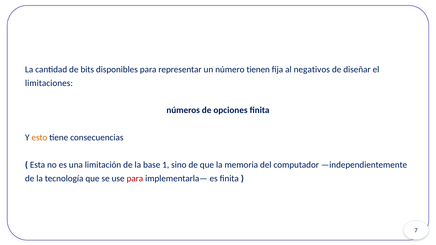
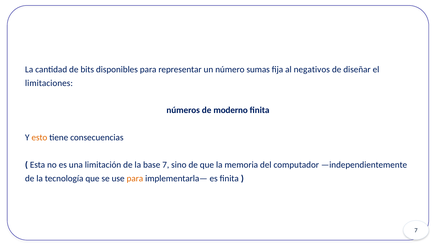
tienen: tienen -> sumas (258, 70)
opciones: opciones -> moderno (231, 110)
base 1: 1 -> 7 (166, 165)
para colour: red -> orange (135, 179)
